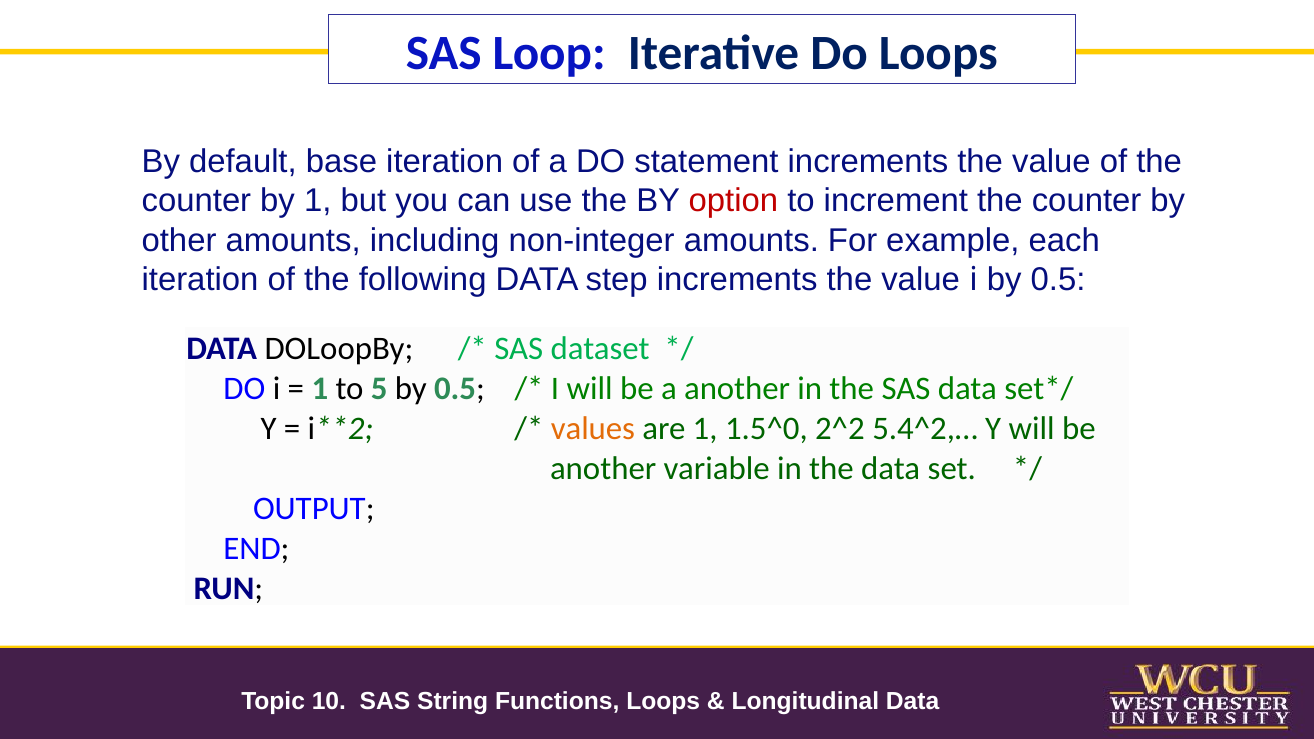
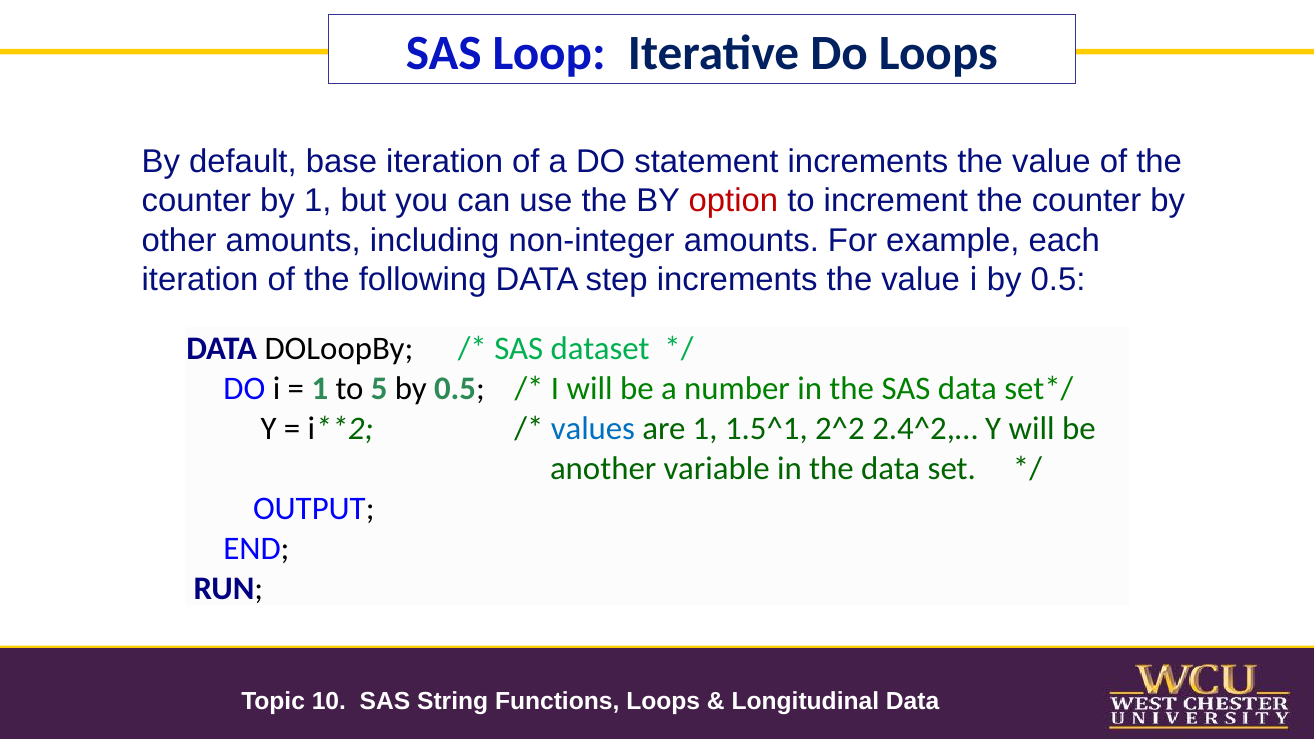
a another: another -> number (737, 389)
values colour: orange -> blue (593, 429)
1.5^0: 1.5^0 -> 1.5^1 (766, 429)
5.4^2,…: 5.4^2,… -> 2.4^2,… (925, 429)
